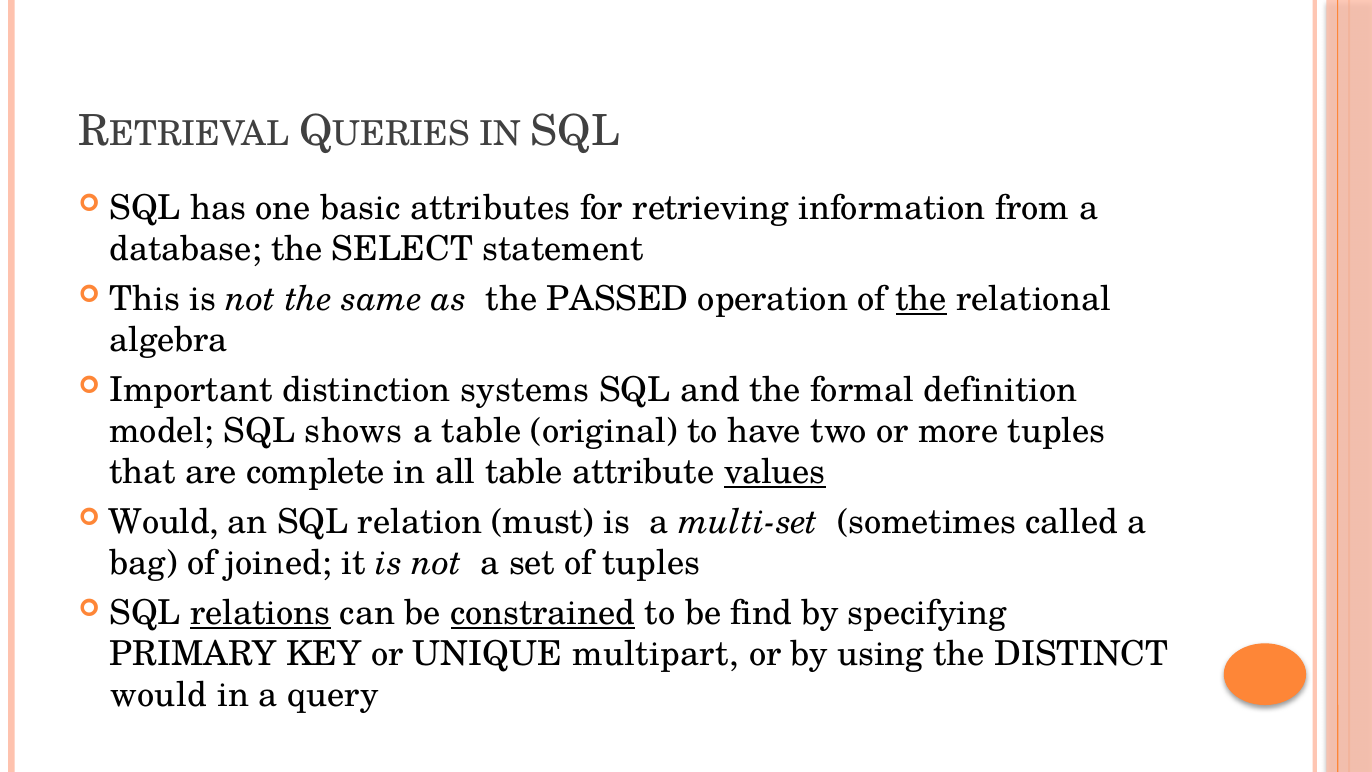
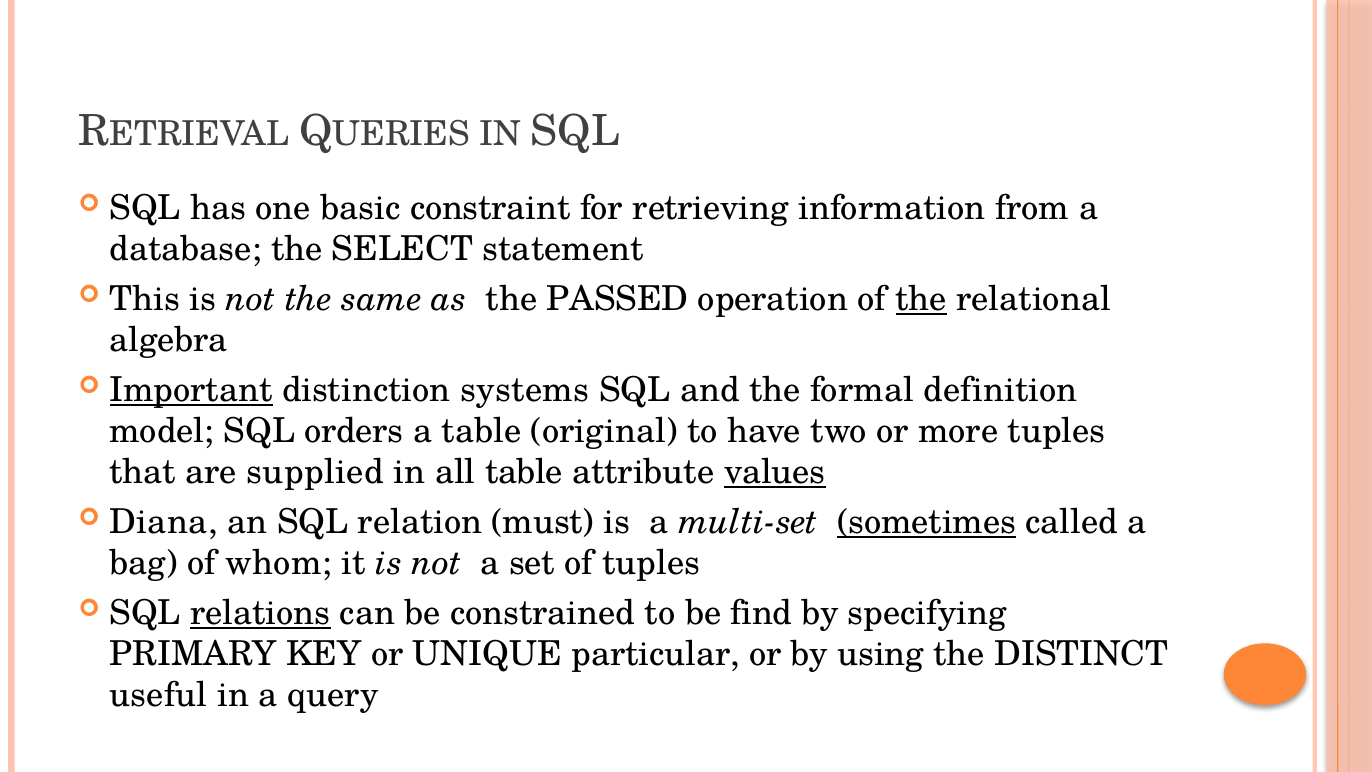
attributes: attributes -> constraint (490, 208)
Important underline: none -> present (191, 390)
shows: shows -> orders (354, 431)
complete: complete -> supplied (315, 472)
Would: Would -> Diana (164, 522)
sometimes underline: none -> present (927, 522)
joined: joined -> whom (279, 563)
constrained underline: present -> none (543, 613)
multipart: multipart -> particular (656, 654)
would: would -> useful (159, 695)
